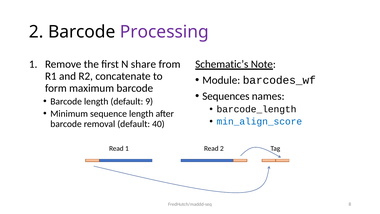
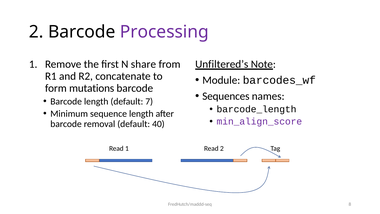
Schematic’s: Schematic’s -> Unfiltered’s (222, 64)
maximum: maximum -> mutations (92, 88)
9: 9 -> 7 (149, 101)
min_align_score colour: blue -> purple (259, 121)
